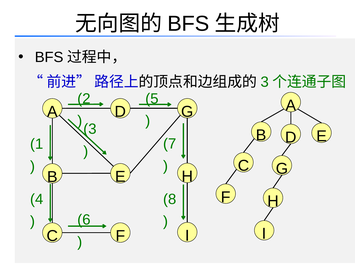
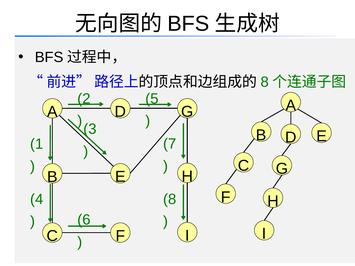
3: 3 -> 8 (265, 82)
